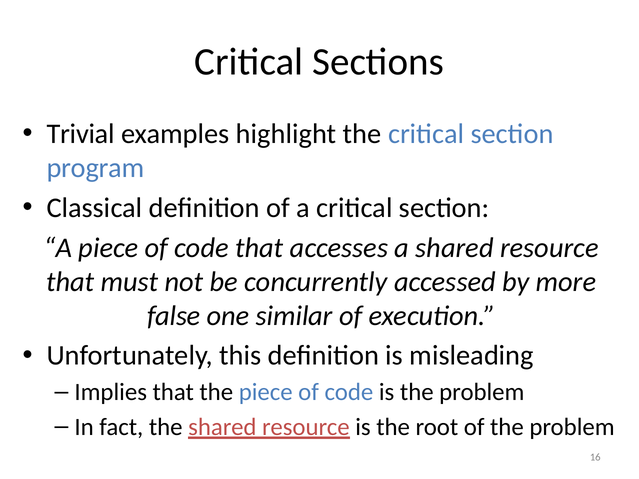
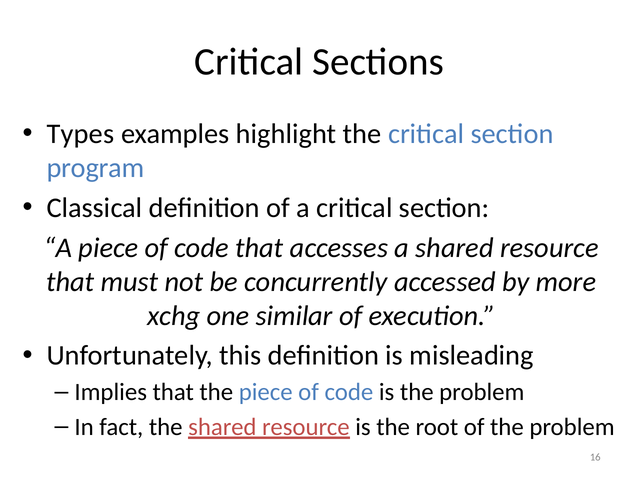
Trivial: Trivial -> Types (80, 134)
false: false -> xchg (174, 316)
